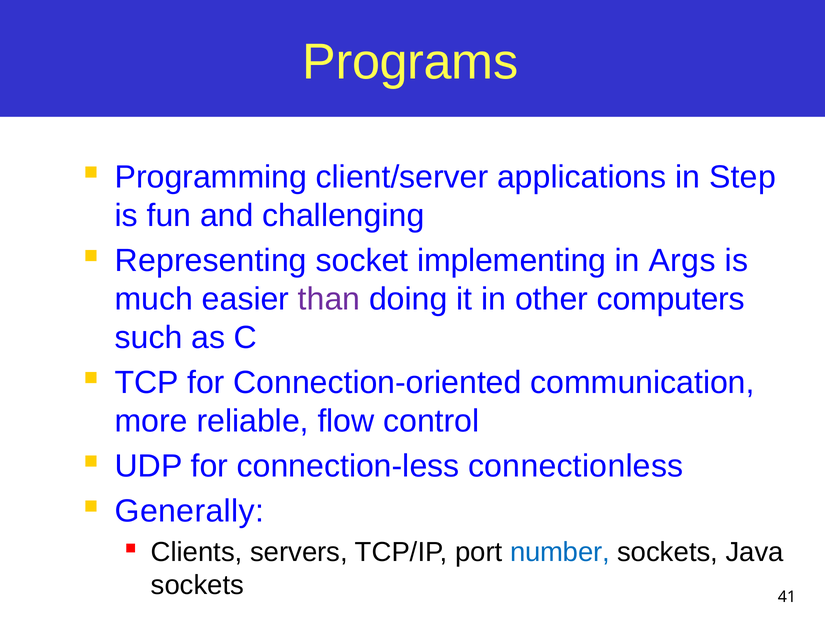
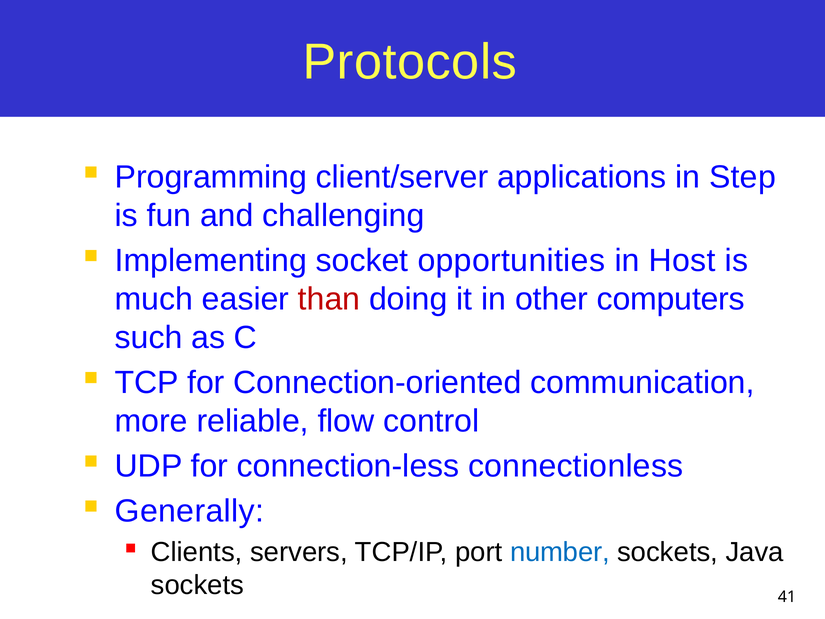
Programs: Programs -> Protocols (410, 62)
Representing: Representing -> Implementing (211, 260)
implementing: implementing -> opportunities (511, 260)
Args: Args -> Host (682, 260)
than colour: purple -> red (329, 299)
